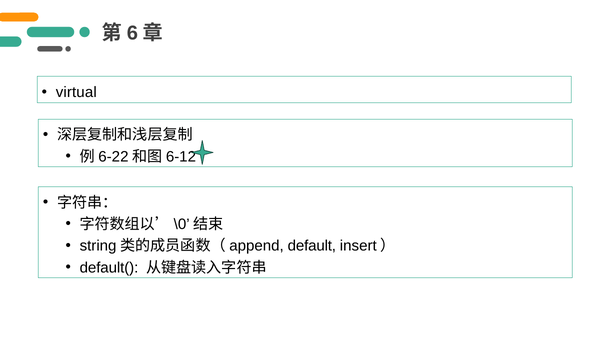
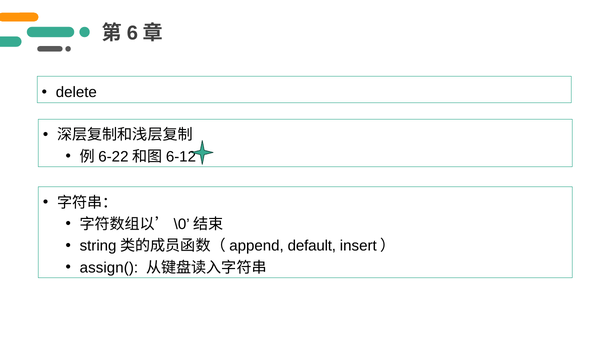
virtual: virtual -> delete (76, 92)
default(: default( -> assign( (109, 268)
